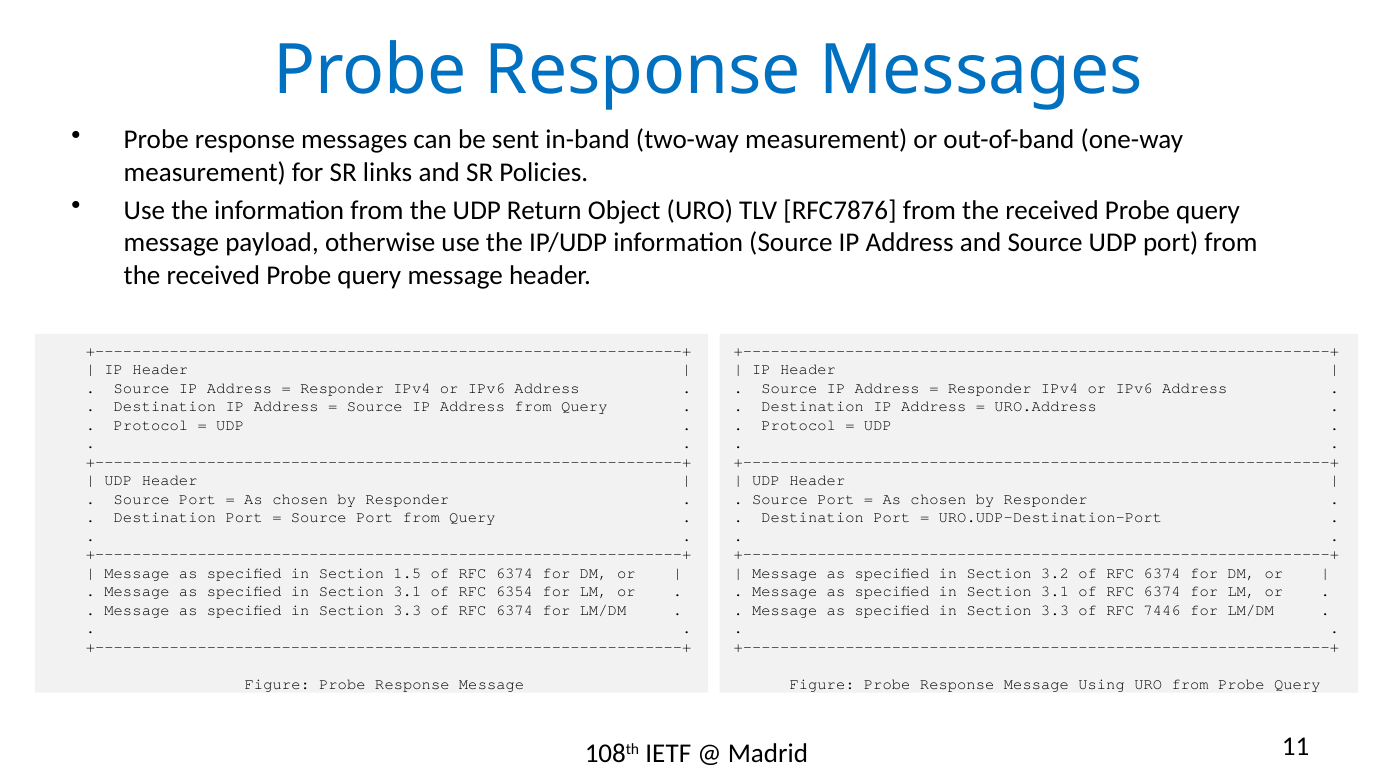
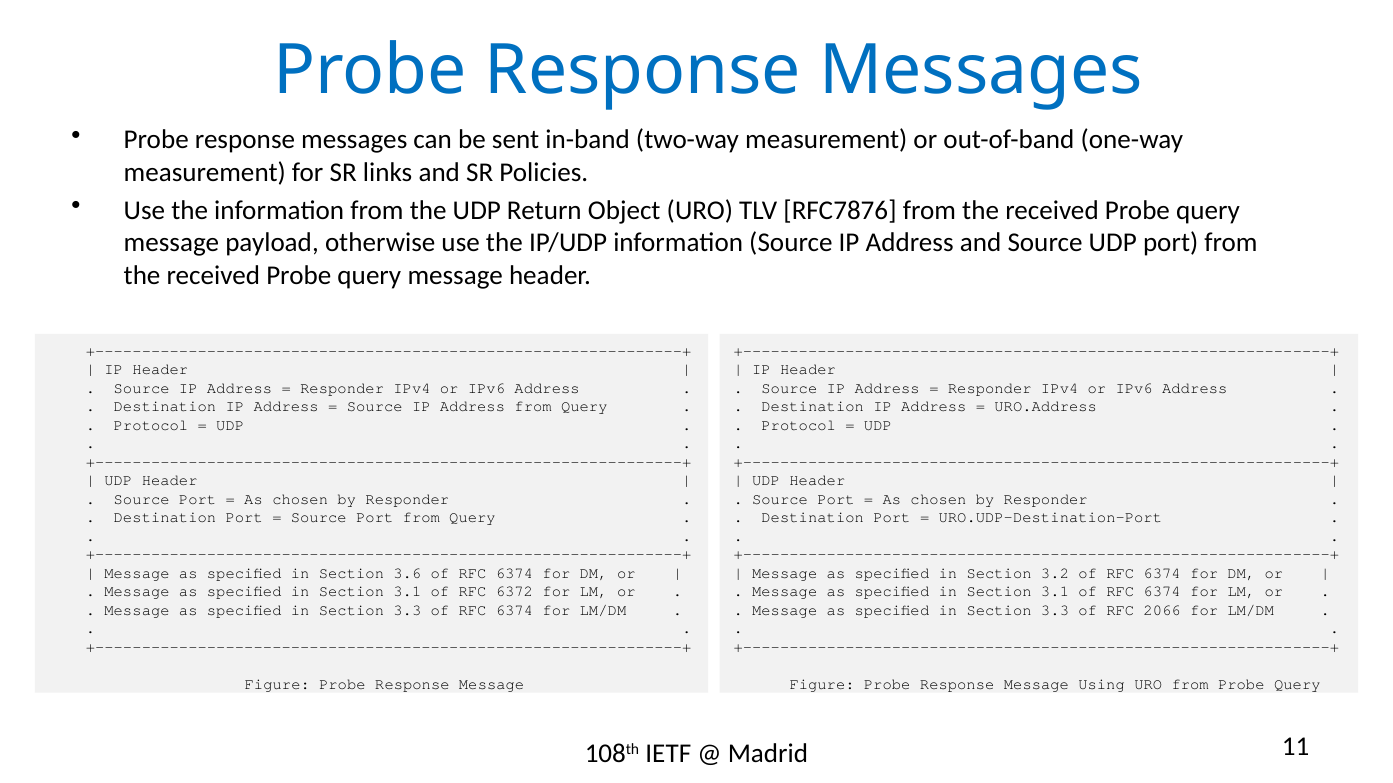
1.5: 1.5 -> 3.6 (407, 574)
6354: 6354 -> 6372 (514, 592)
7446: 7446 -> 2066 (1162, 611)
